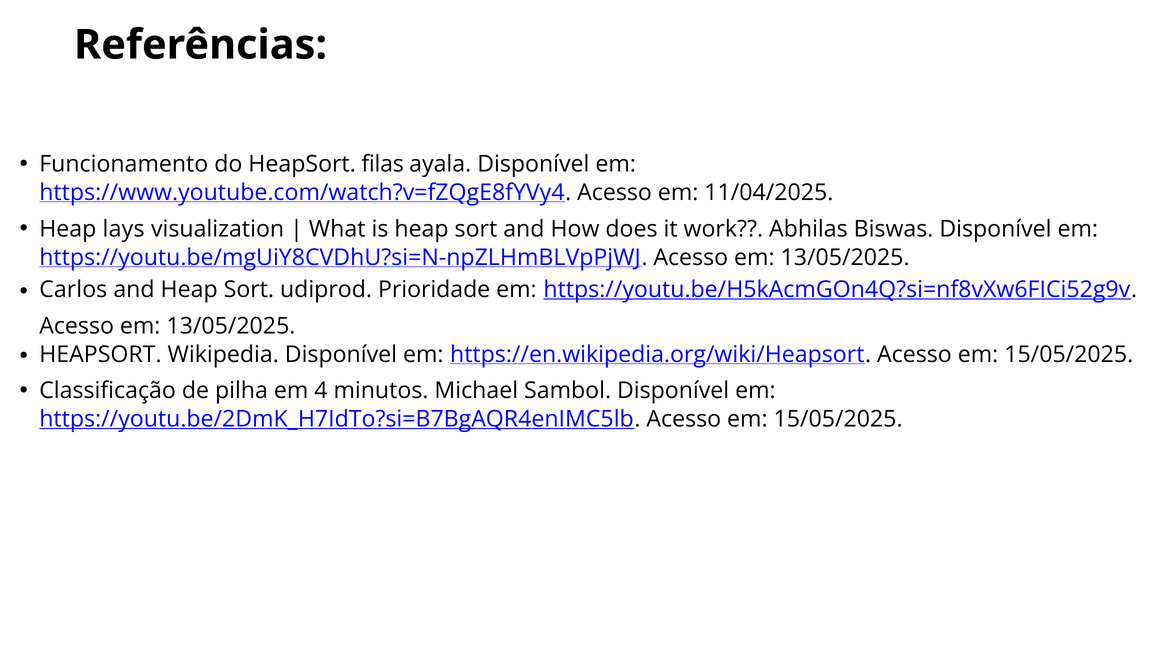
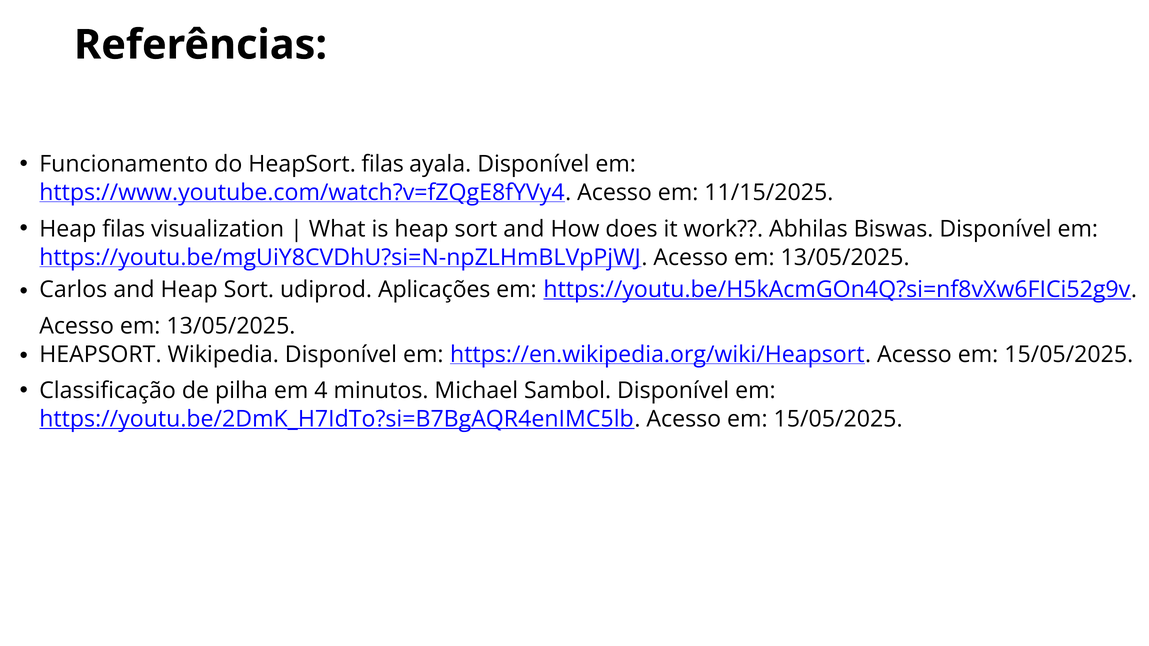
11/04/2025: 11/04/2025 -> 11/15/2025 (769, 193)
Heap lays: lays -> filas (124, 229)
Prioridade: Prioridade -> Aplicações (434, 290)
